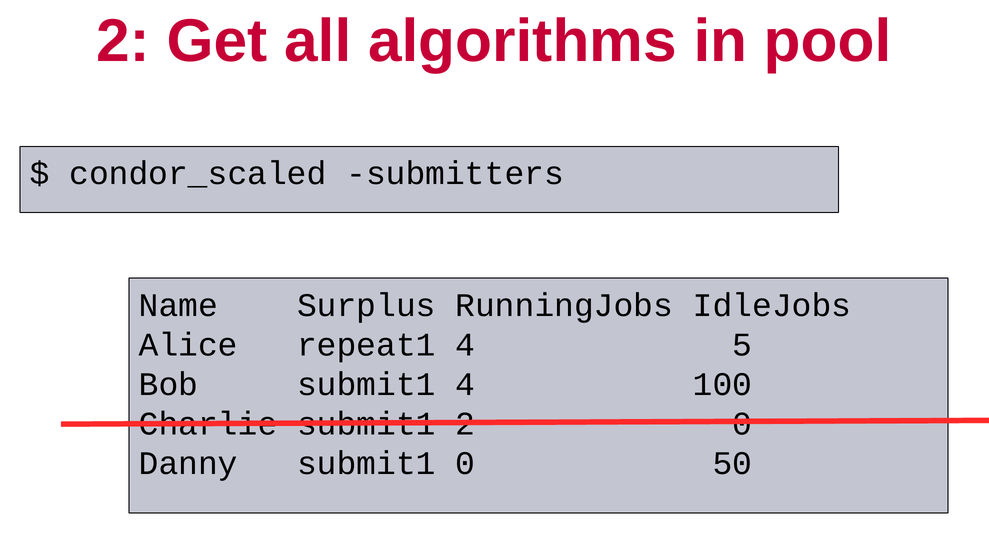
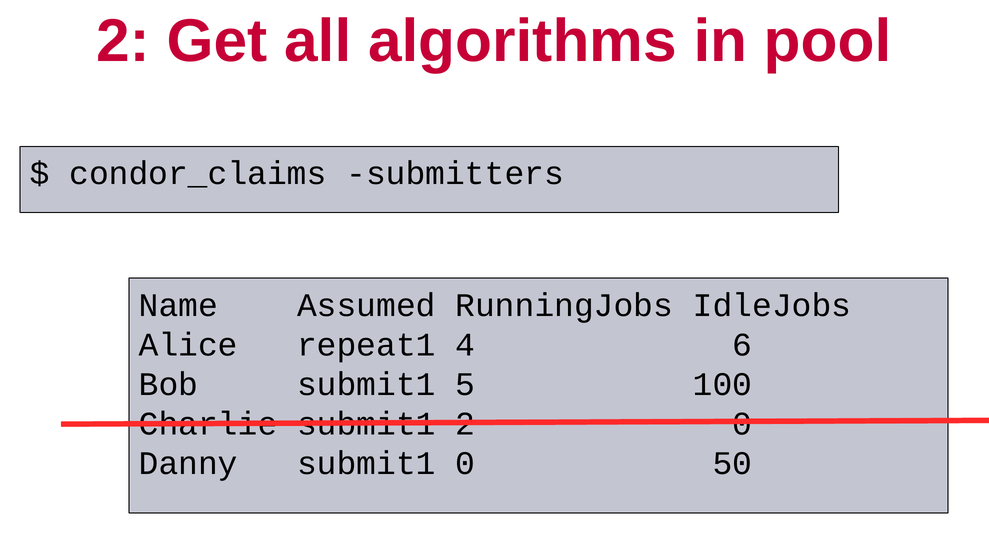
condor_scaled: condor_scaled -> condor_claims (198, 174)
Surplus: Surplus -> Assumed (366, 305)
5: 5 -> 6 (742, 345)
submit1 4: 4 -> 5 (465, 384)
